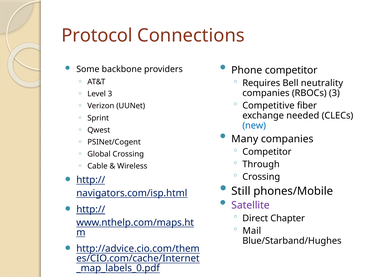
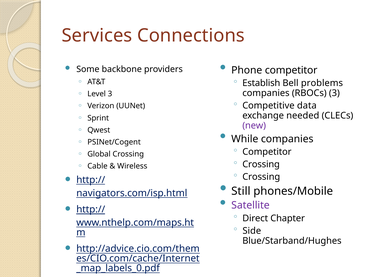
Protocol: Protocol -> Services (97, 35)
Requires: Requires -> Establish (261, 83)
neutrality: neutrality -> problems (322, 83)
fiber: fiber -> data (307, 106)
new colour: blue -> purple (254, 125)
Many: Many -> While (245, 139)
Through: Through -> Crossing (261, 164)
Mail: Mail -> Side (252, 231)
